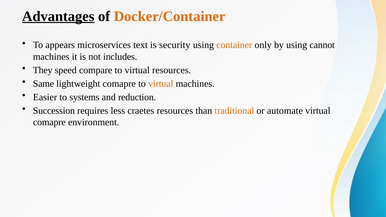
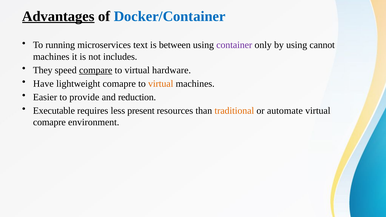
Docker/Container colour: orange -> blue (170, 16)
appears: appears -> running (60, 45)
security: security -> between (175, 45)
container colour: orange -> purple (234, 45)
compare underline: none -> present (96, 70)
virtual resources: resources -> hardware (172, 70)
Same: Same -> Have (43, 84)
systems: systems -> provide (84, 97)
Succession: Succession -> Executable (54, 111)
craetes: craetes -> present (141, 111)
